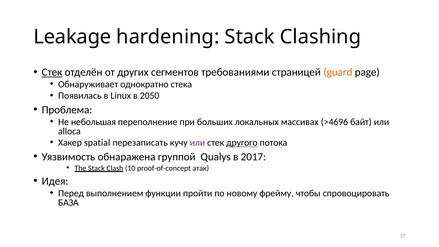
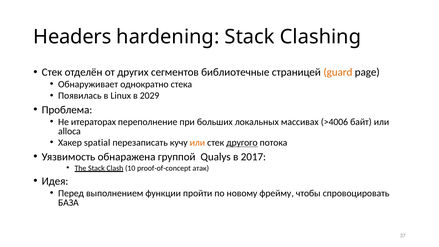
Leakage: Leakage -> Headers (72, 37)
Стек underline: present -> none (52, 72)
требованиями: требованиями -> библиотечные (235, 72)
2050: 2050 -> 2029 (150, 96)
небольшая: небольшая -> итераторах (93, 122)
>4696: >4696 -> >4006 (334, 122)
или colour: purple -> orange (197, 143)
